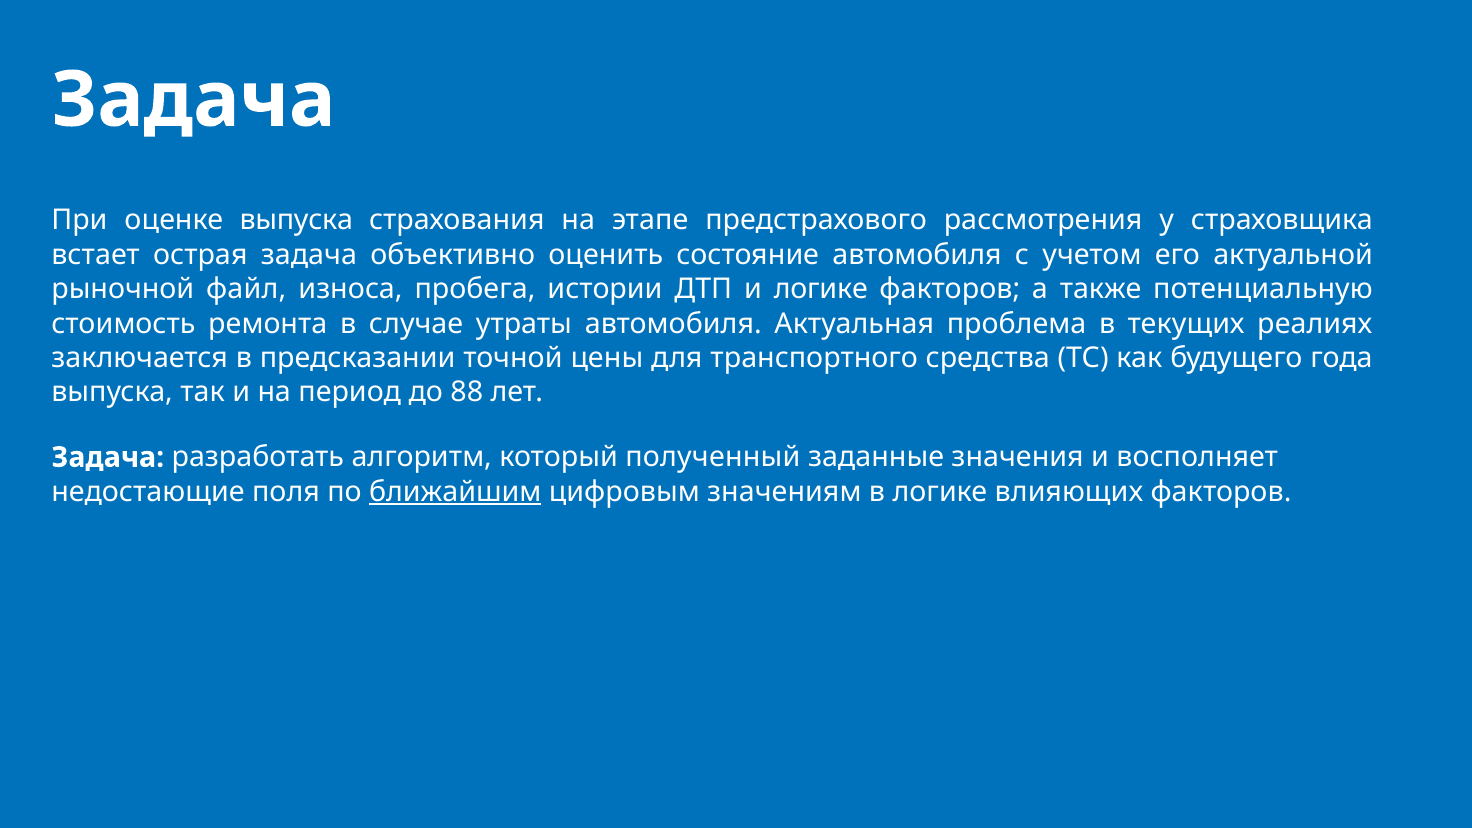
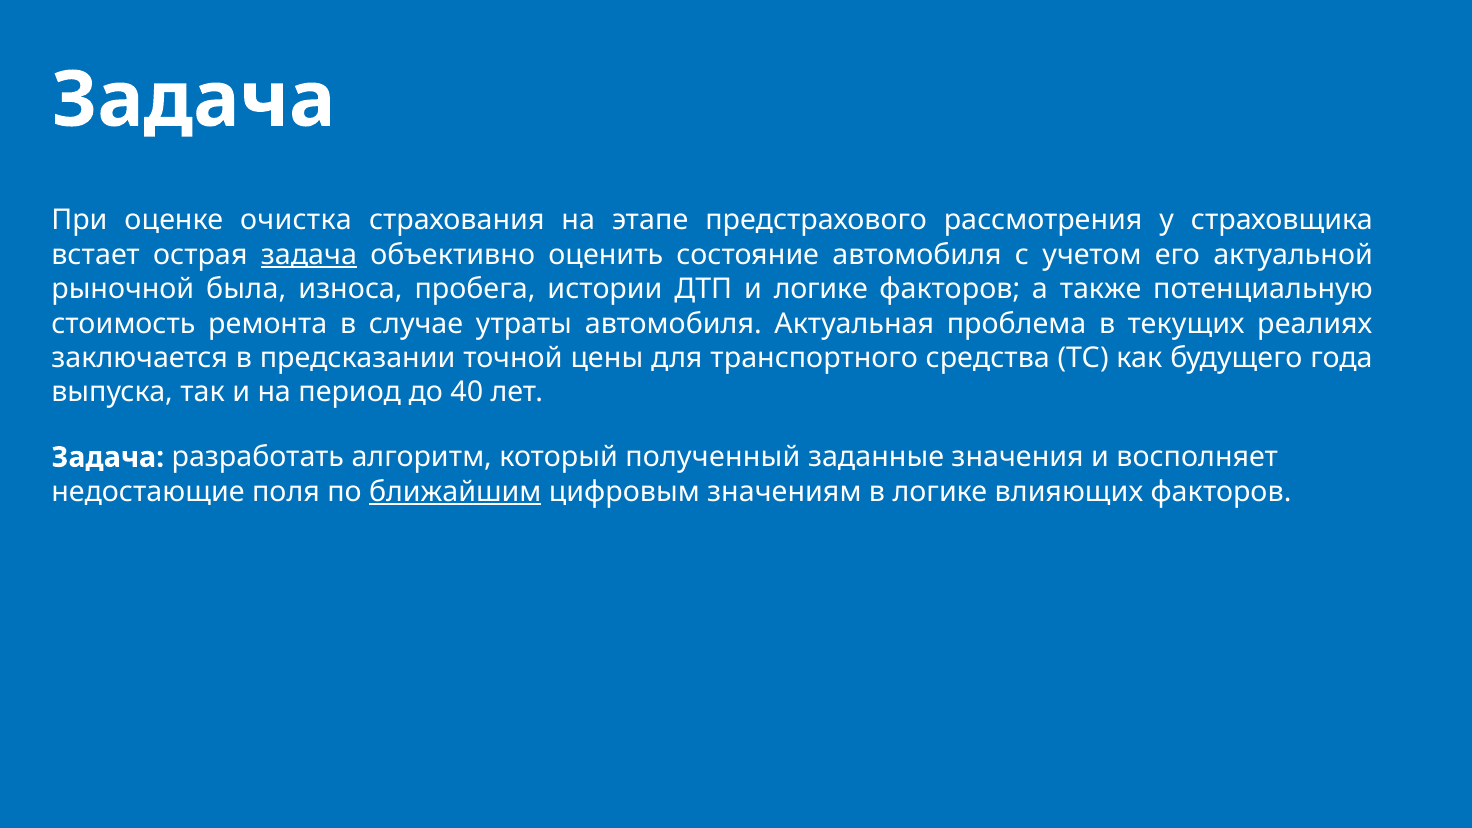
оценке выпуска: выпуска -> очистка (296, 221)
задача underline: none -> present (309, 255)
файл: файл -> была (246, 289)
88: 88 -> 40 (467, 392)
